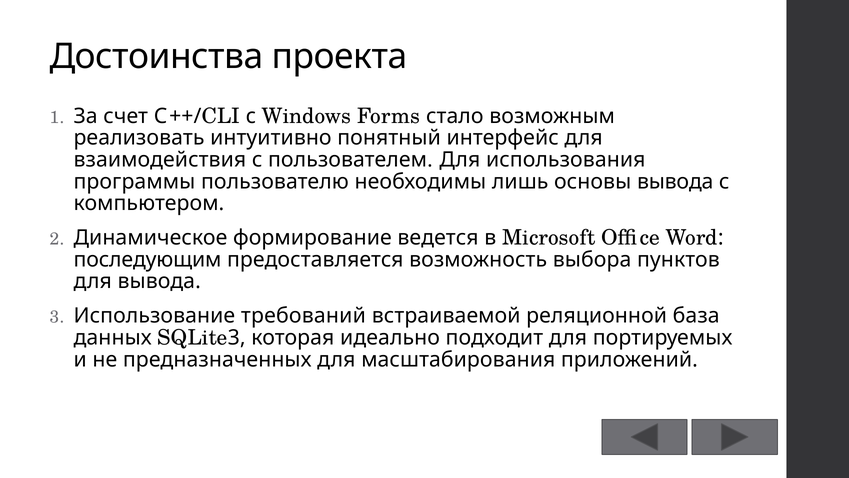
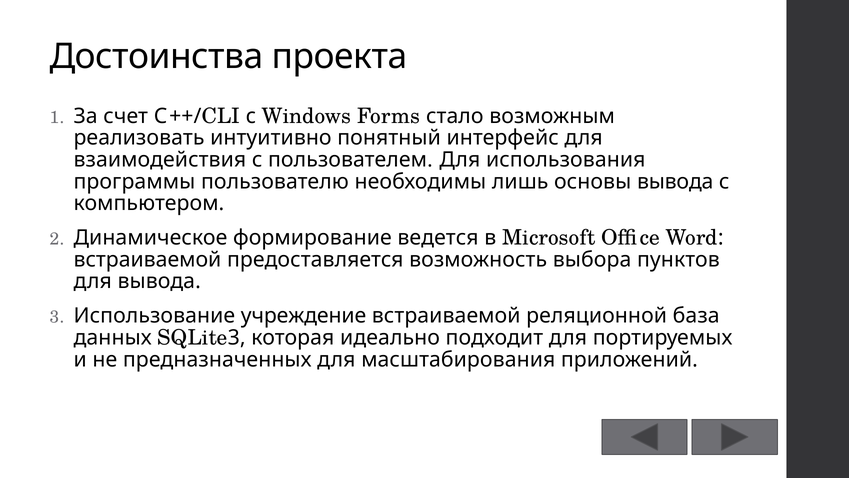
последующим: последующим -> встраиваемой (147, 259)
требований: требований -> учреждение (304, 316)
